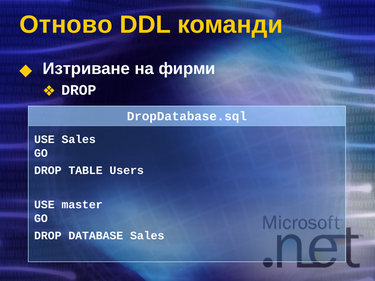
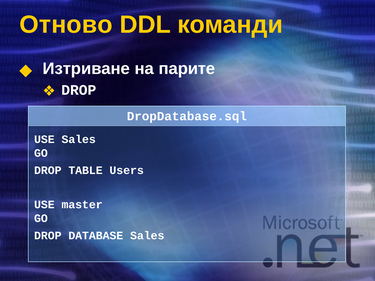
фирми: фирми -> парите (187, 69)
